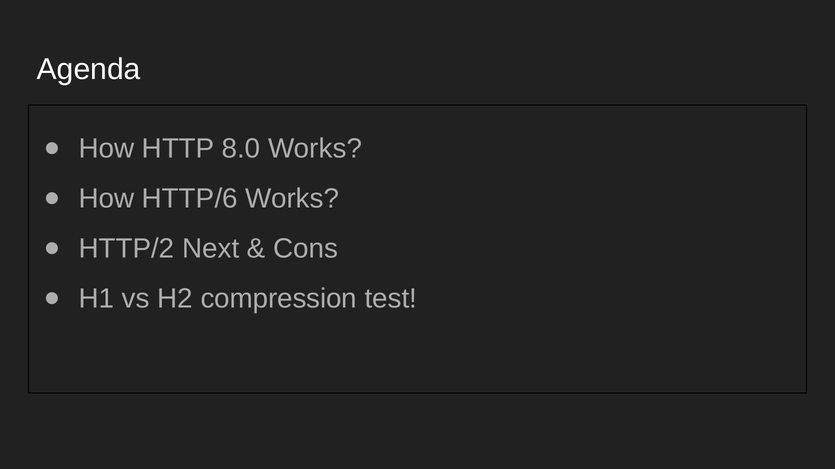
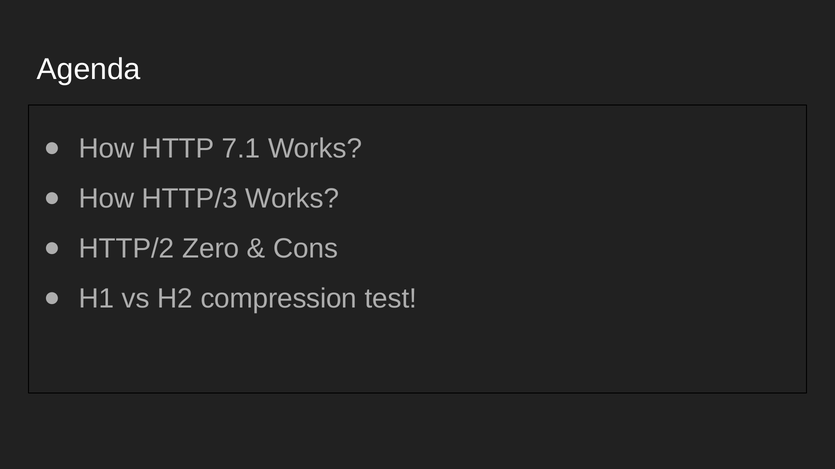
8.0: 8.0 -> 7.1 (241, 149)
HTTP/6: HTTP/6 -> HTTP/3 (190, 199)
Next: Next -> Zero (211, 249)
